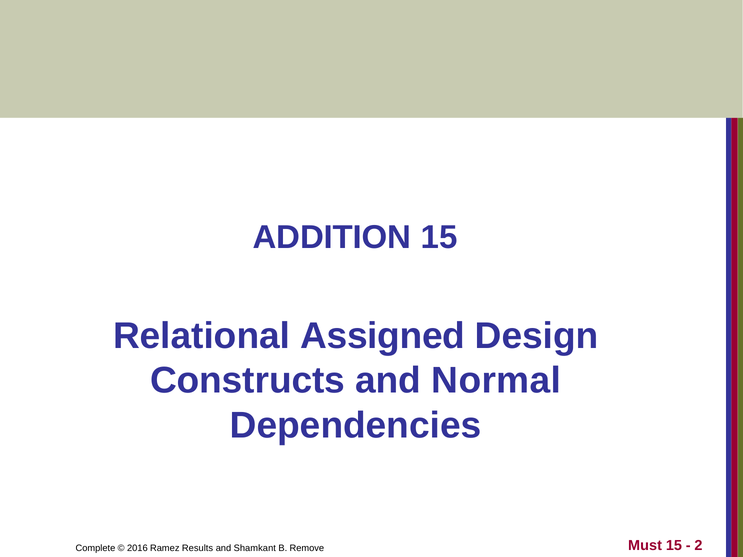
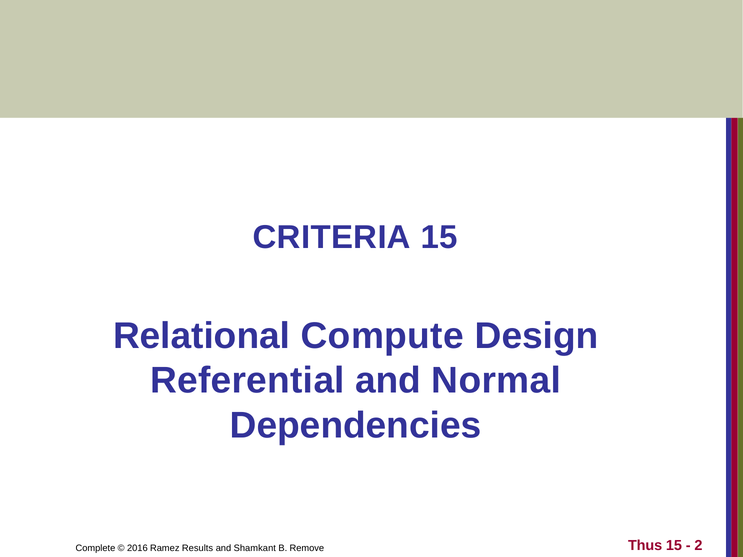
ADDITION: ADDITION -> CRITERIA (332, 238)
Assigned: Assigned -> Compute (382, 336)
Constructs: Constructs -> Referential (247, 381)
Must: Must -> Thus (645, 546)
